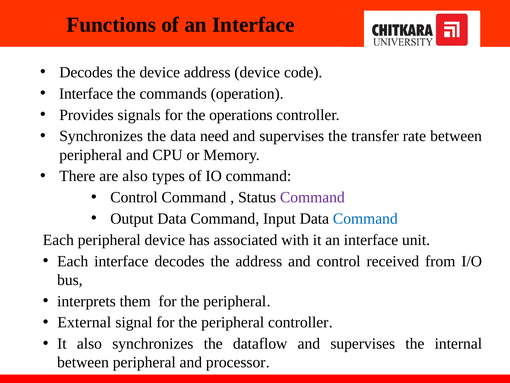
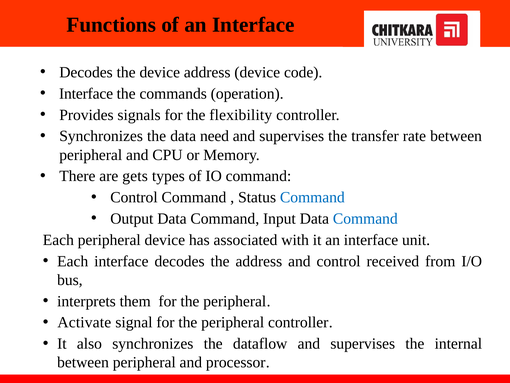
operations: operations -> flexibility (241, 115)
are also: also -> gets (135, 176)
Command colour: purple -> blue (312, 197)
External: External -> Activate (84, 322)
